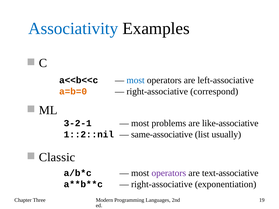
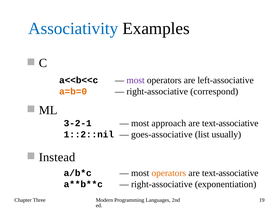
most colour: blue -> purple (136, 80)
problems: problems -> approach (169, 123)
like-associative: like-associative -> text-associative (230, 123)
same-associative: same-associative -> goes-associative (162, 135)
Classic: Classic -> Instead (57, 157)
operators colour: purple -> orange (169, 173)
